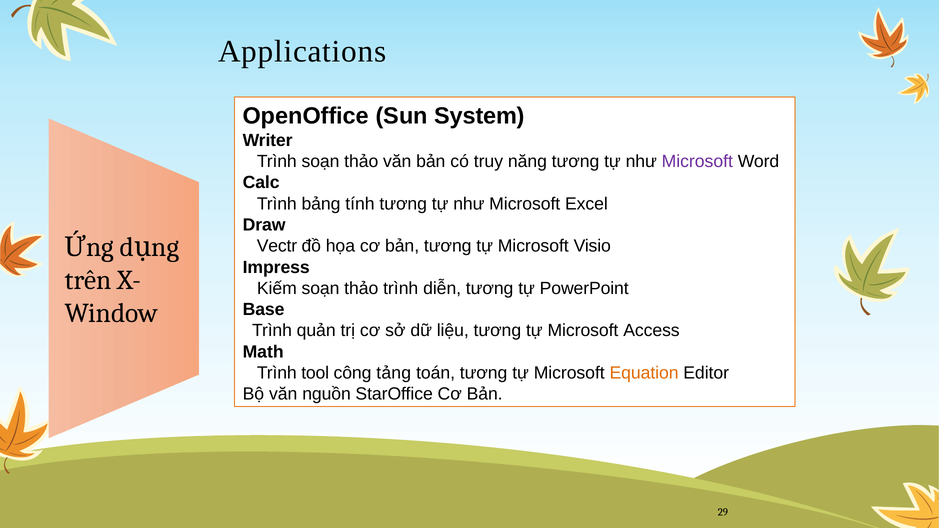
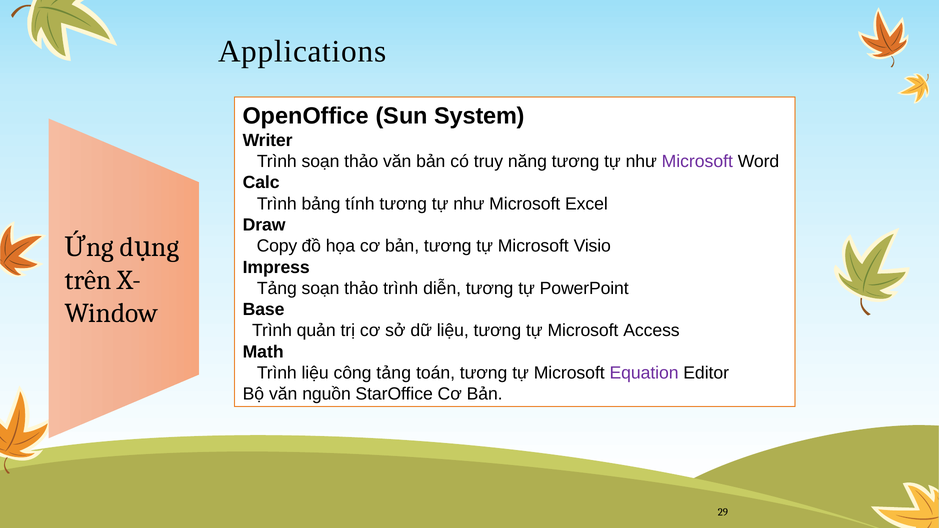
Vectr: Vectr -> Copy (277, 246)
Kiếm: Kiếm -> Tảng (277, 288)
Trình tool: tool -> liệu (315, 373)
Equation colour: orange -> purple (644, 373)
